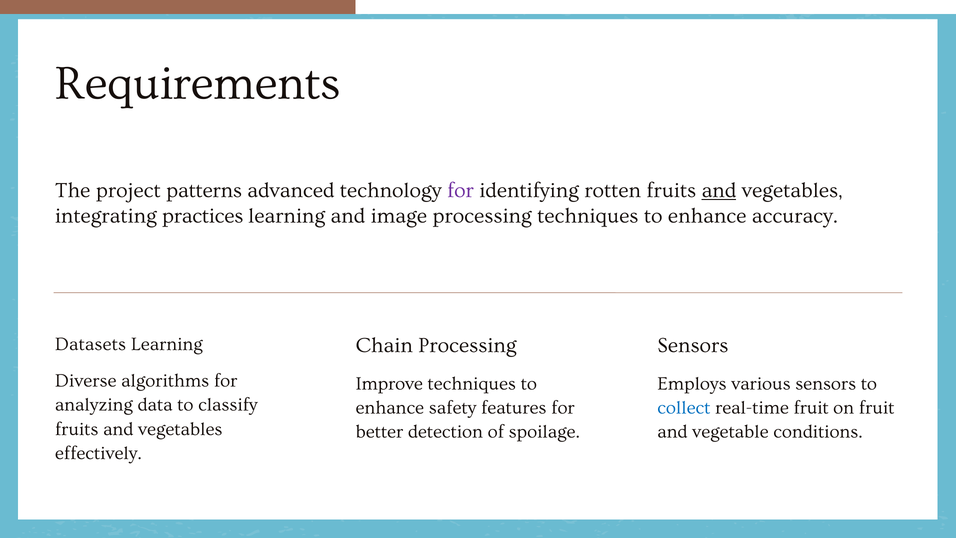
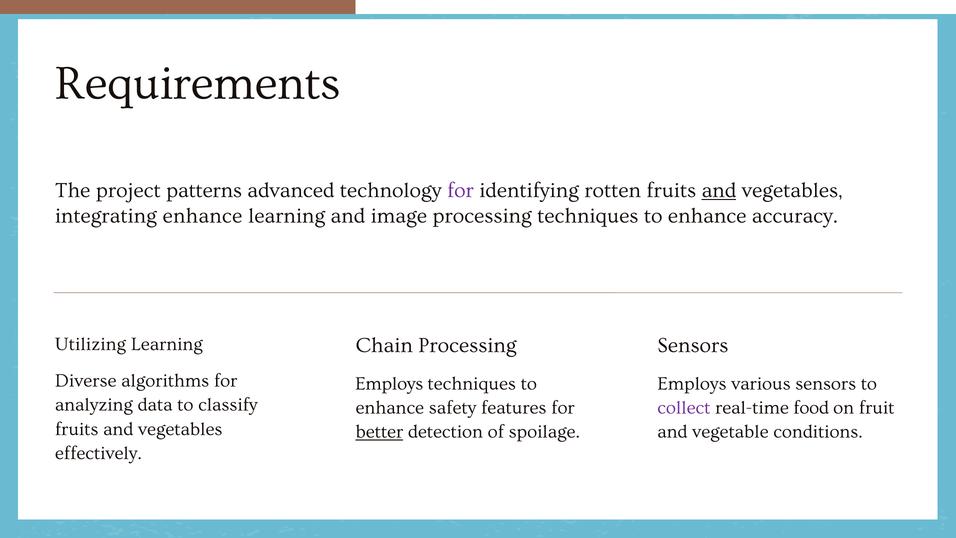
integrating practices: practices -> enhance (202, 216)
Datasets: Datasets -> Utilizing (90, 344)
Improve: Improve -> Employs (389, 383)
collect colour: blue -> purple (684, 407)
real-time fruit: fruit -> food (811, 407)
better underline: none -> present (379, 432)
